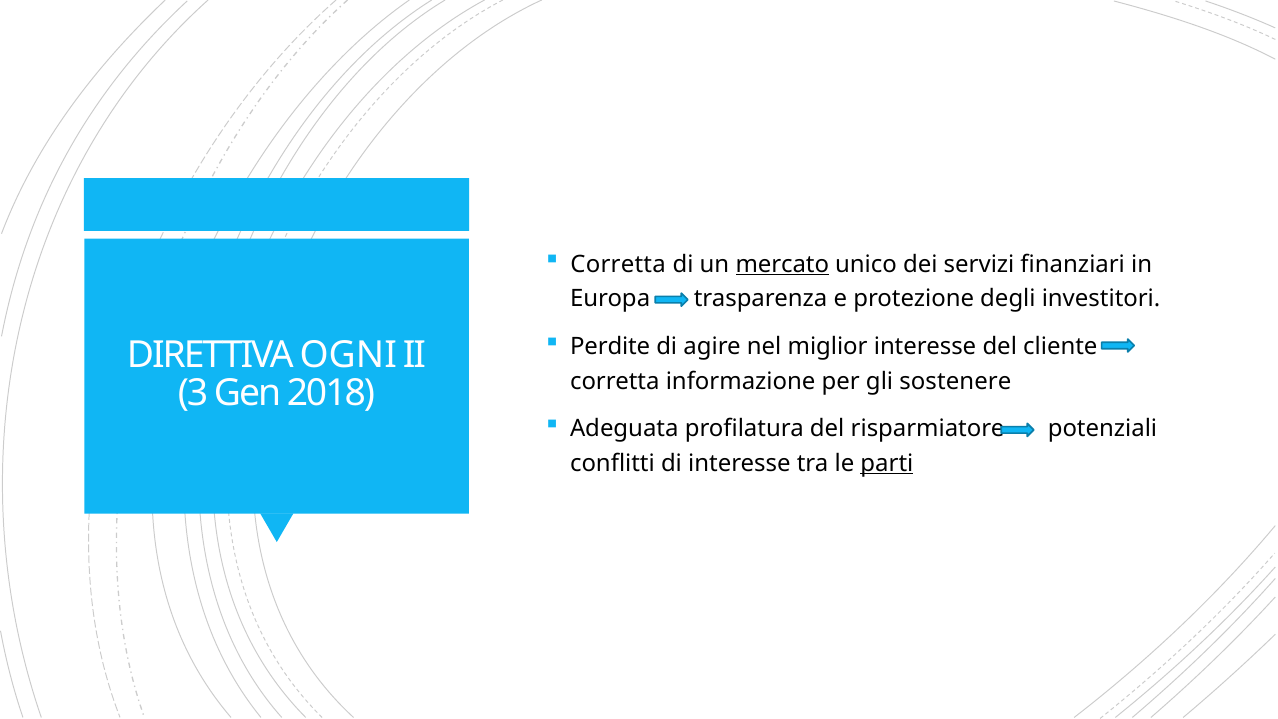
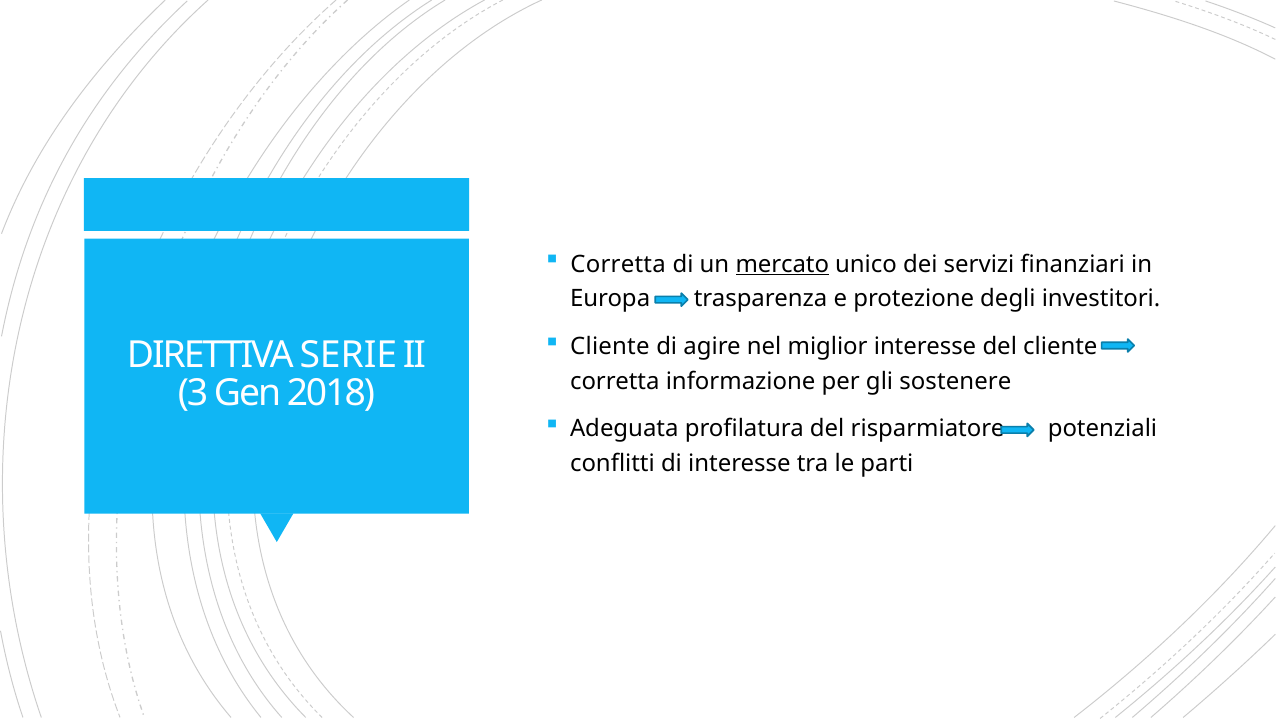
Perdite: Perdite -> Cliente (610, 347)
OGNI: OGNI -> SERIE (348, 355)
parti underline: present -> none (887, 463)
